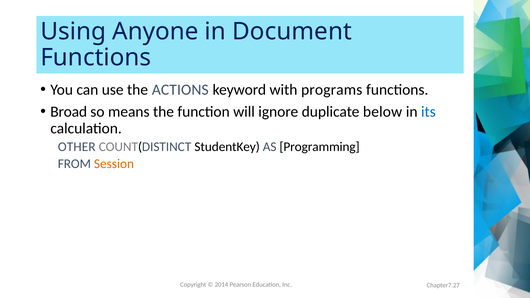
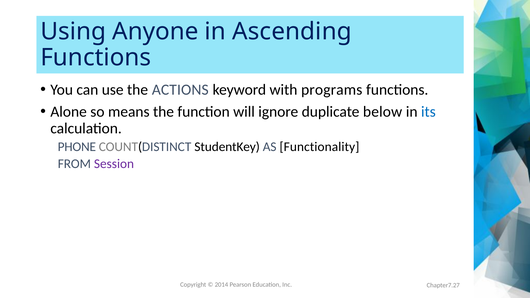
Document: Document -> Ascending (292, 31)
Broad: Broad -> Alone (69, 112)
OTHER: OTHER -> PHONE (77, 147)
Programming: Programming -> Functionality (319, 147)
Session colour: orange -> purple (114, 164)
